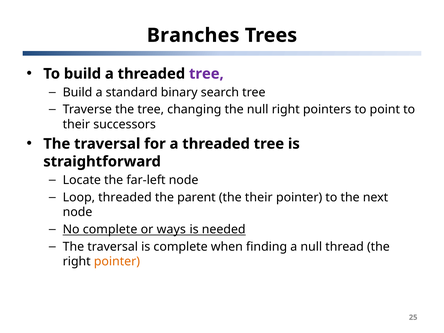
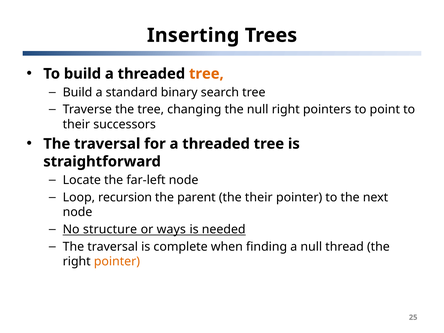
Branches: Branches -> Inserting (193, 35)
tree colour: purple -> orange (206, 74)
Loop threaded: threaded -> recursion (125, 197)
No complete: complete -> structure (110, 229)
